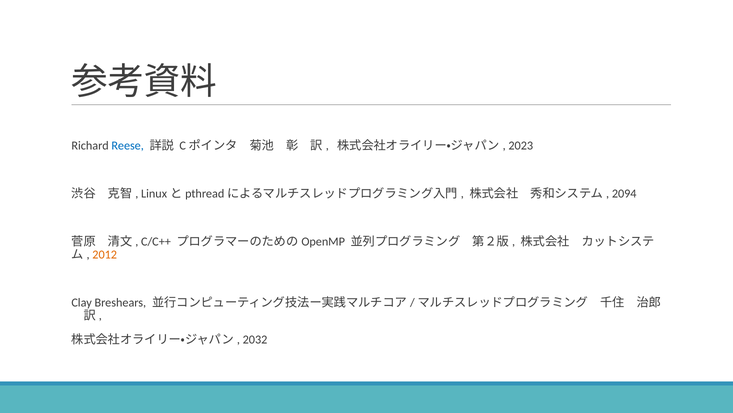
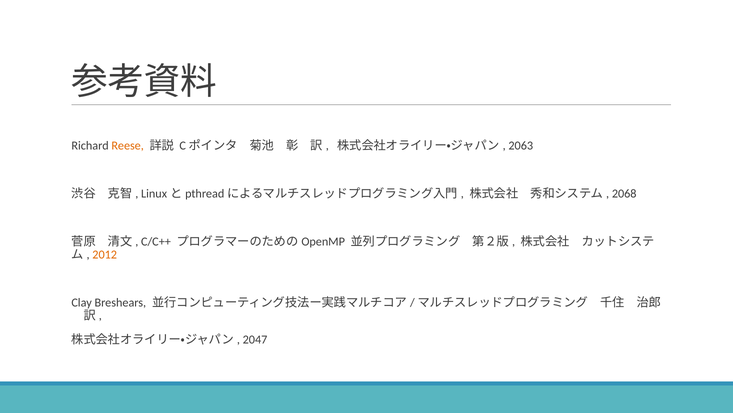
Reese colour: blue -> orange (128, 146)
2023: 2023 -> 2063 (521, 146)
2094: 2094 -> 2068 (624, 193)
2032: 2032 -> 2047 (255, 339)
